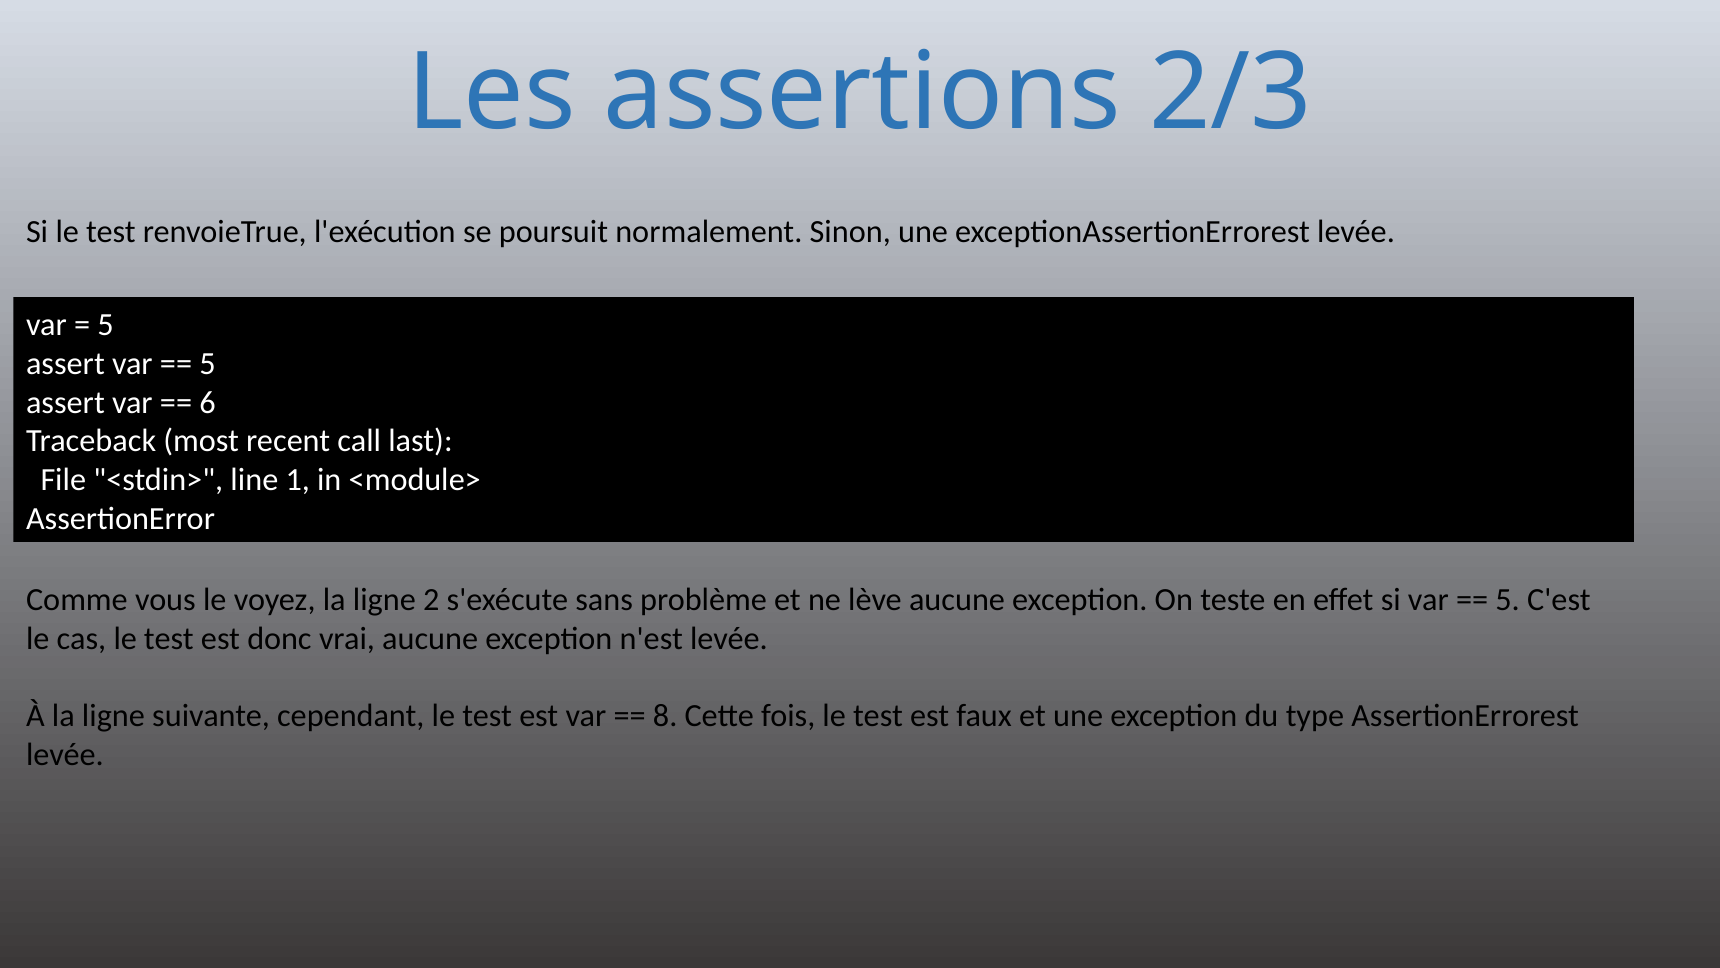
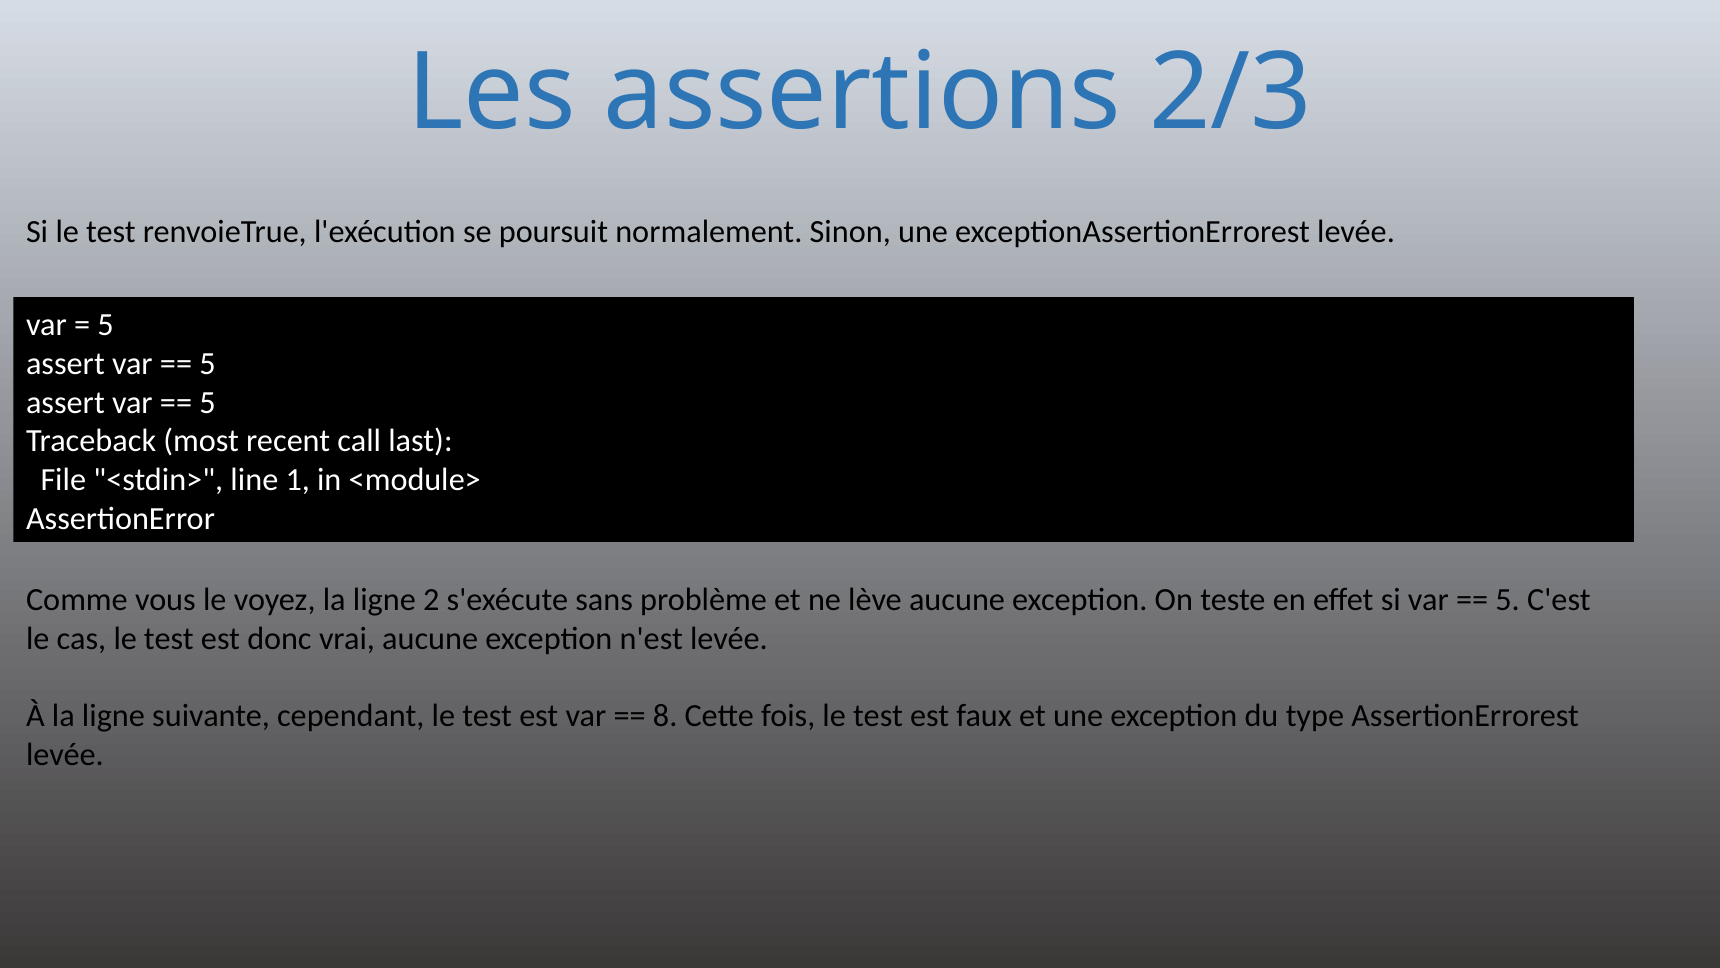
6: 6 -> 5 (208, 402)
